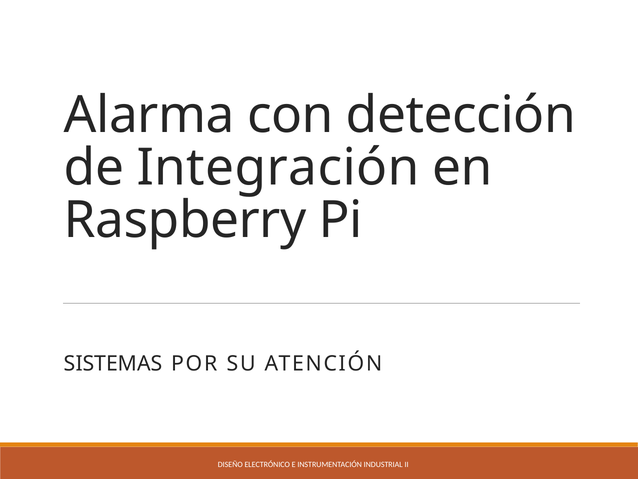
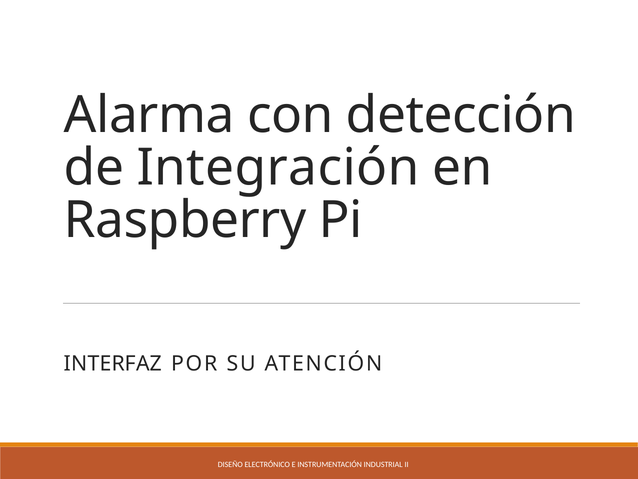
SISTEMAS: SISTEMAS -> INTERFAZ (113, 363)
